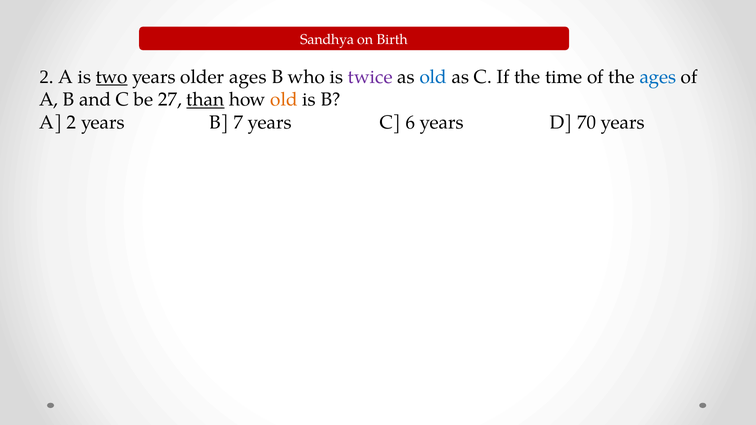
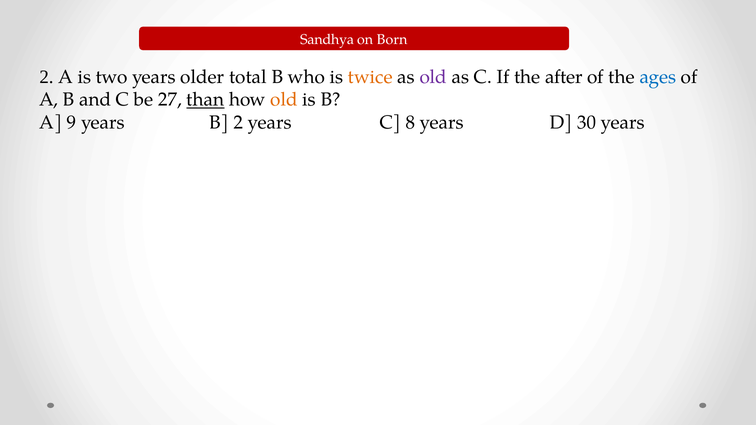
Birth: Birth -> Born (392, 39)
two underline: present -> none (112, 77)
older ages: ages -> total (248, 77)
twice colour: purple -> orange (370, 77)
old colour: blue -> purple (433, 77)
time: time -> after (564, 77)
A 2: 2 -> 9 (72, 122)
B 7: 7 -> 2 (238, 122)
6: 6 -> 8 (410, 122)
70: 70 -> 30 (587, 122)
